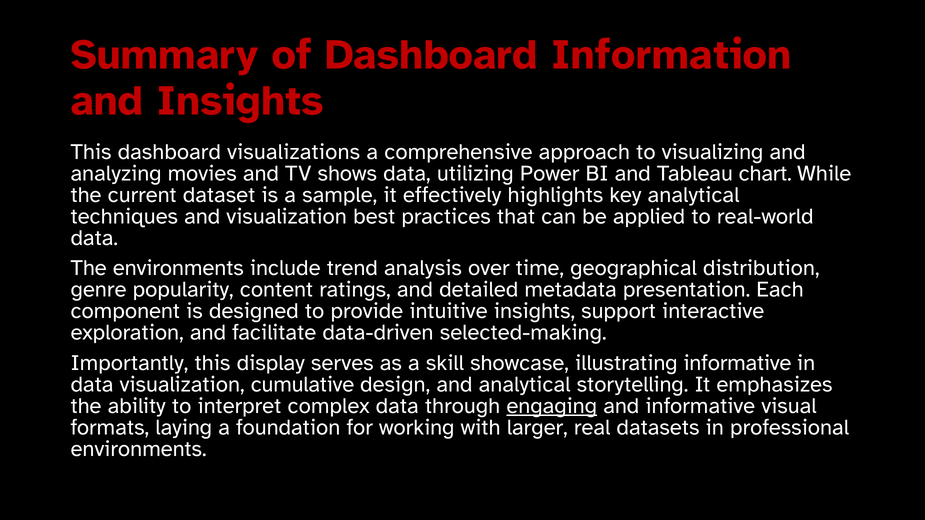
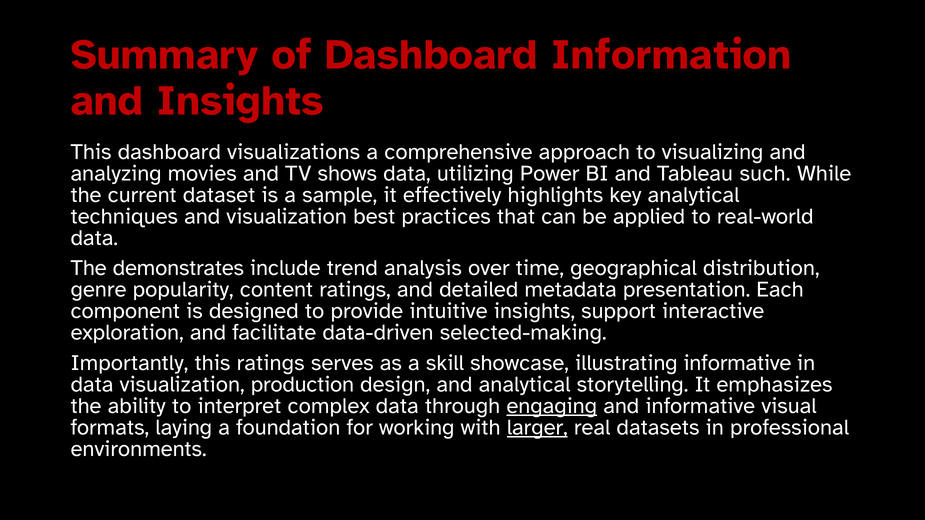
chart: chart -> such (765, 173)
The environments: environments -> demonstrates (178, 268)
this display: display -> ratings (271, 363)
cumulative: cumulative -> production (302, 384)
larger underline: none -> present (537, 427)
